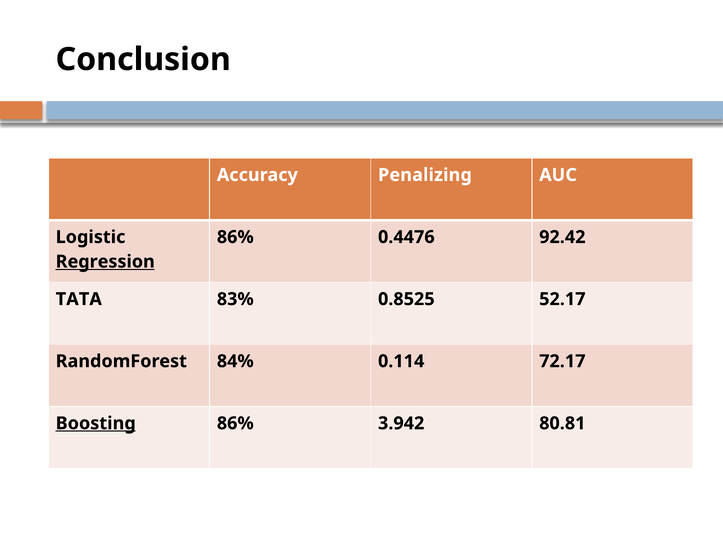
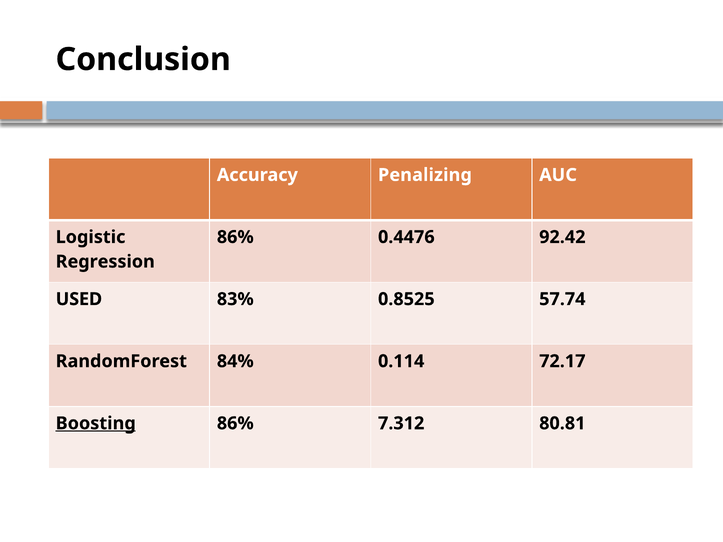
Regression underline: present -> none (105, 262)
TATA: TATA -> USED (79, 299)
52.17: 52.17 -> 57.74 (562, 299)
3.942: 3.942 -> 7.312 (401, 424)
